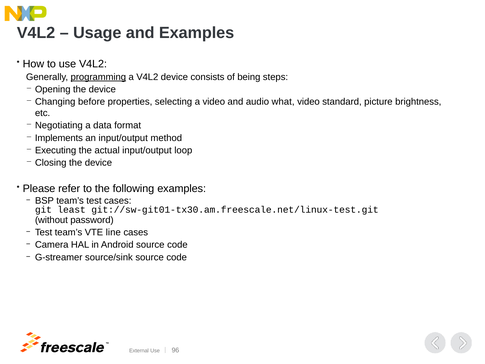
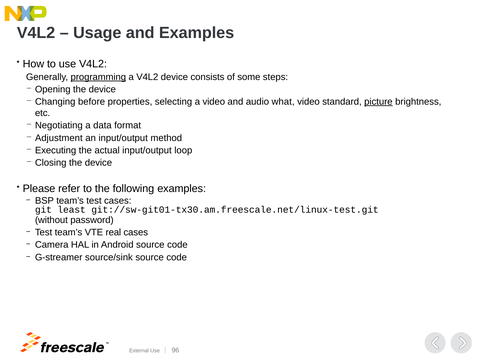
being: being -> some (249, 77)
picture underline: none -> present (378, 102)
Implements: Implements -> Adjustment (59, 138)
line: line -> real (113, 232)
